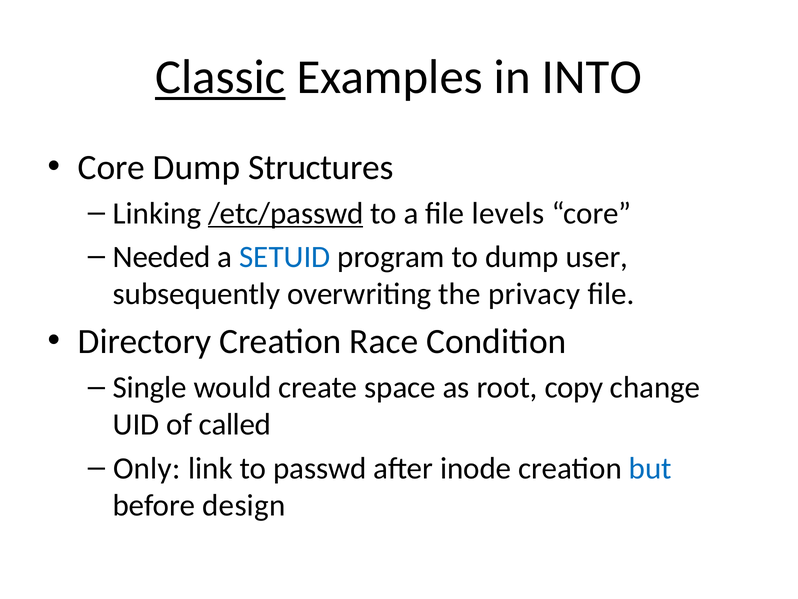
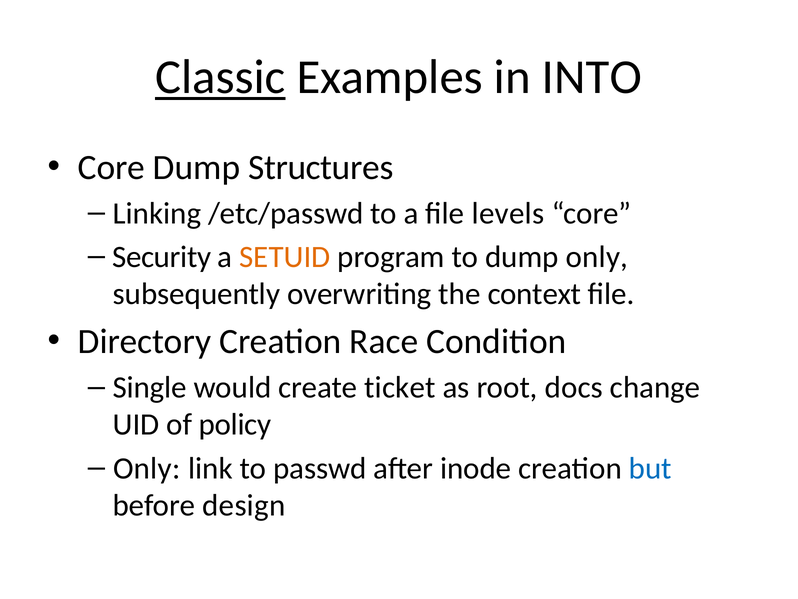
/etc/passwd underline: present -> none (286, 213)
Needed: Needed -> Security (162, 257)
SETUID colour: blue -> orange (285, 257)
dump user: user -> only (597, 257)
privacy: privacy -> context (534, 294)
space: space -> ticket (400, 387)
copy: copy -> docs (574, 387)
called: called -> policy (235, 424)
